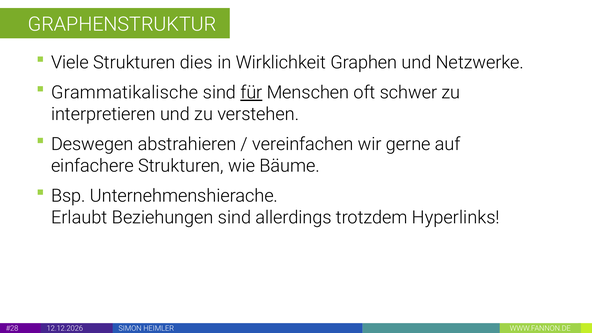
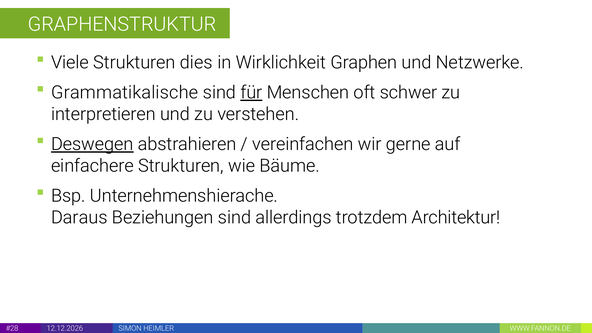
Deswegen underline: none -> present (92, 144)
Erlaubt: Erlaubt -> Daraus (79, 218)
Hyperlinks: Hyperlinks -> Architektur (456, 218)
